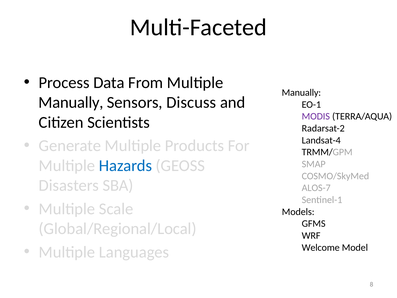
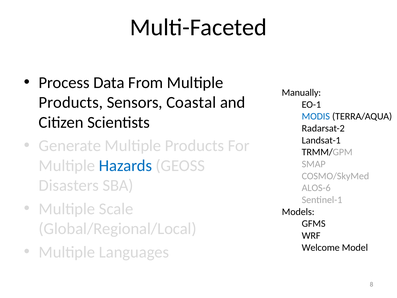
Manually: Manually -> Products (71, 102)
Discuss: Discuss -> Coastal (191, 102)
MODIS colour: purple -> blue (316, 116)
Landsat-4: Landsat-4 -> Landsat-1 (321, 140)
ALOS-7: ALOS-7 -> ALOS-6 (316, 188)
